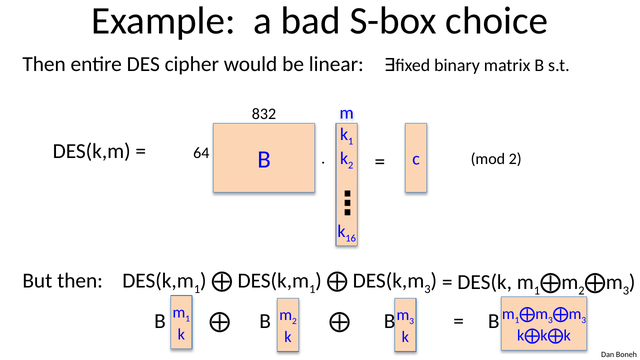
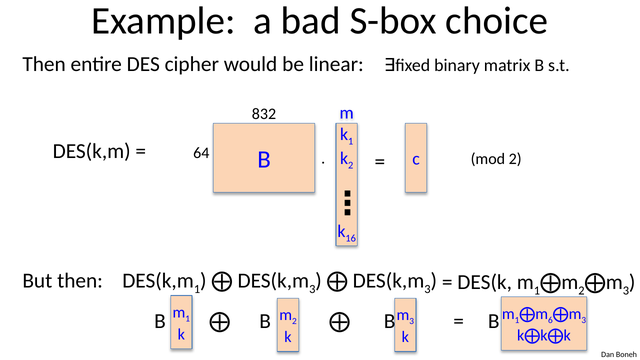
1: 1 -> 3 (312, 289)
3: 3 -> 6 (550, 320)
